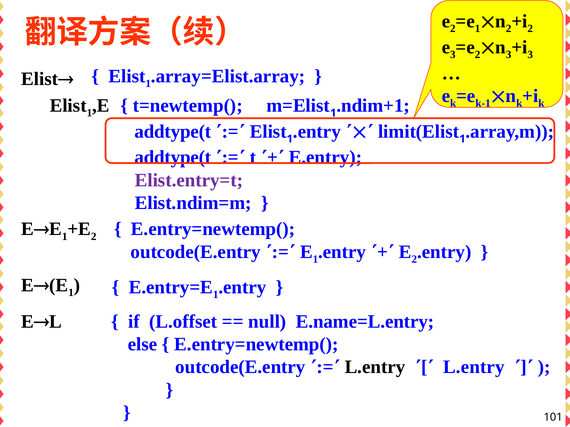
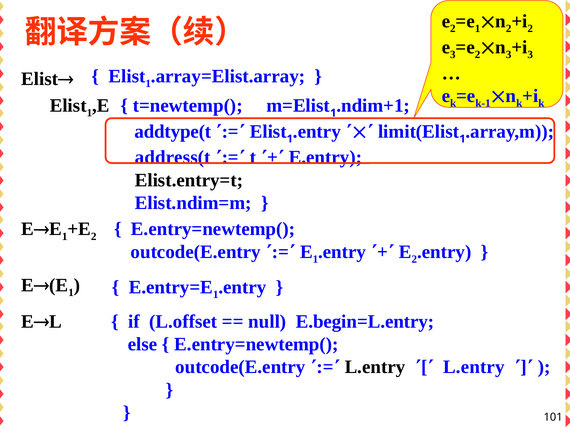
addtype(t: addtype(t -> address(t (173, 158)
Elist.entry=t colour: purple -> black (189, 180)
E.name=L.entry: E.name=L.entry -> E.begin=L.entry (365, 322)
